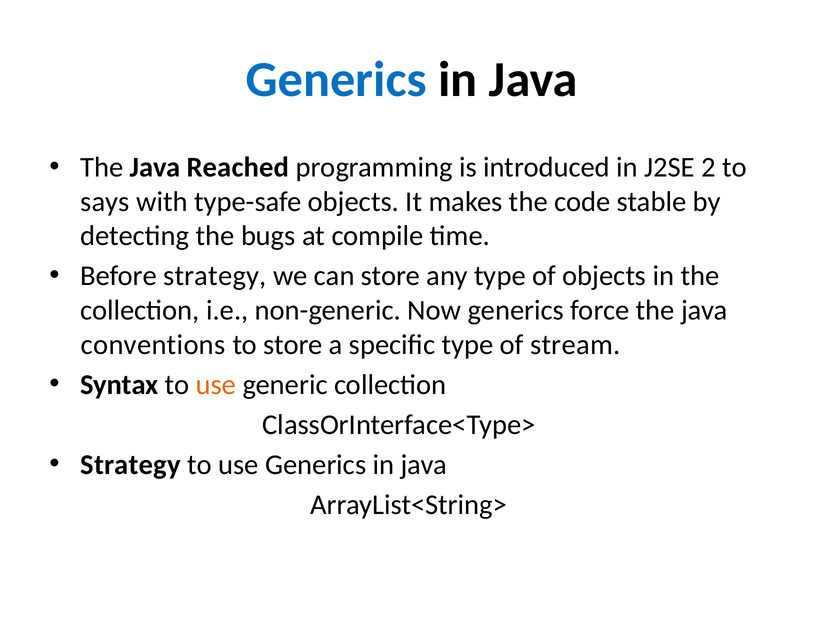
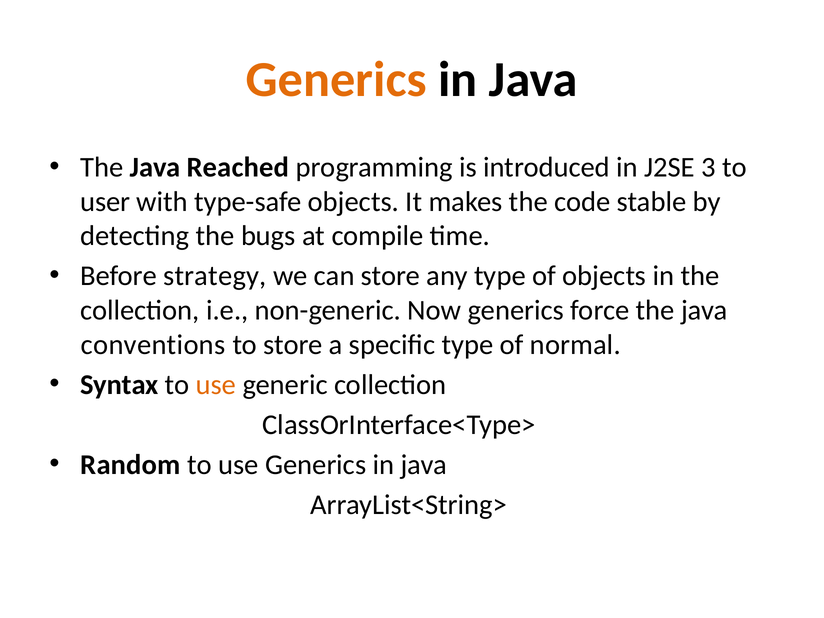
Generics colour: blue -> orange (336, 80)
2: 2 -> 3 (709, 167)
says: says -> user (105, 202)
stream: stream -> normal (575, 345)
Strategy: Strategy -> Random (131, 465)
